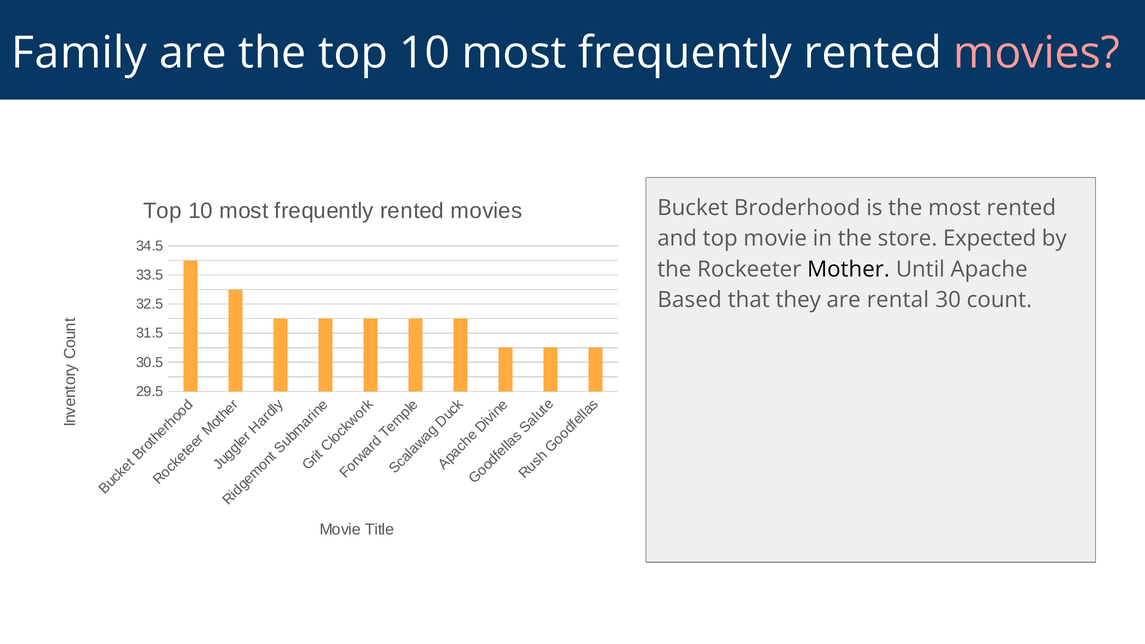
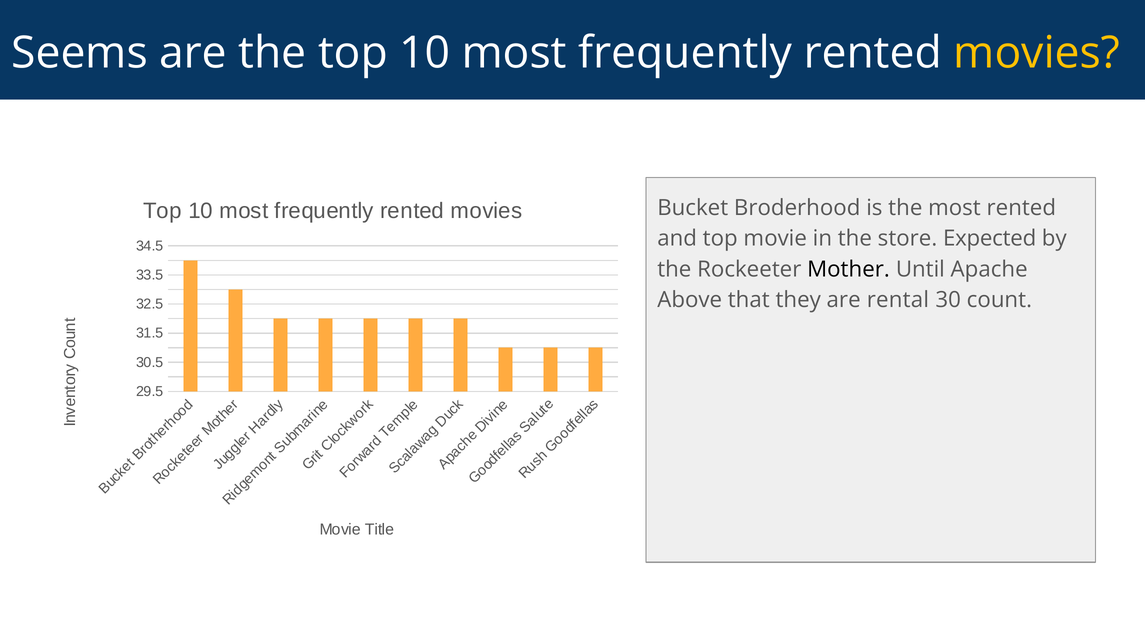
Family: Family -> Seems (80, 53)
movies colour: pink -> yellow (1037, 53)
Based: Based -> Above (690, 300)
